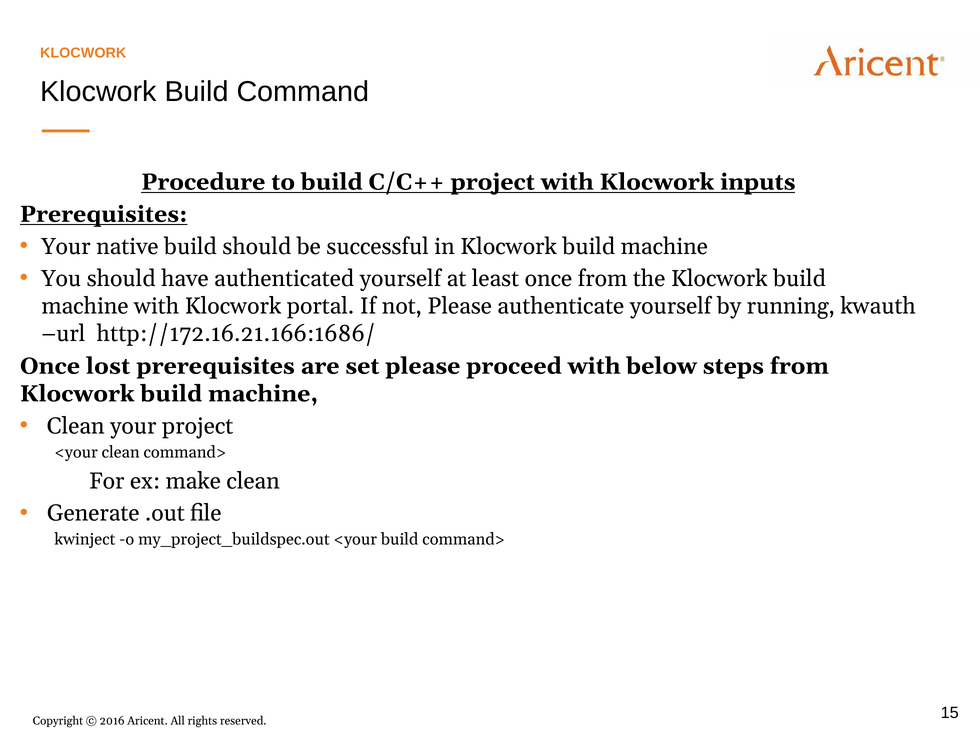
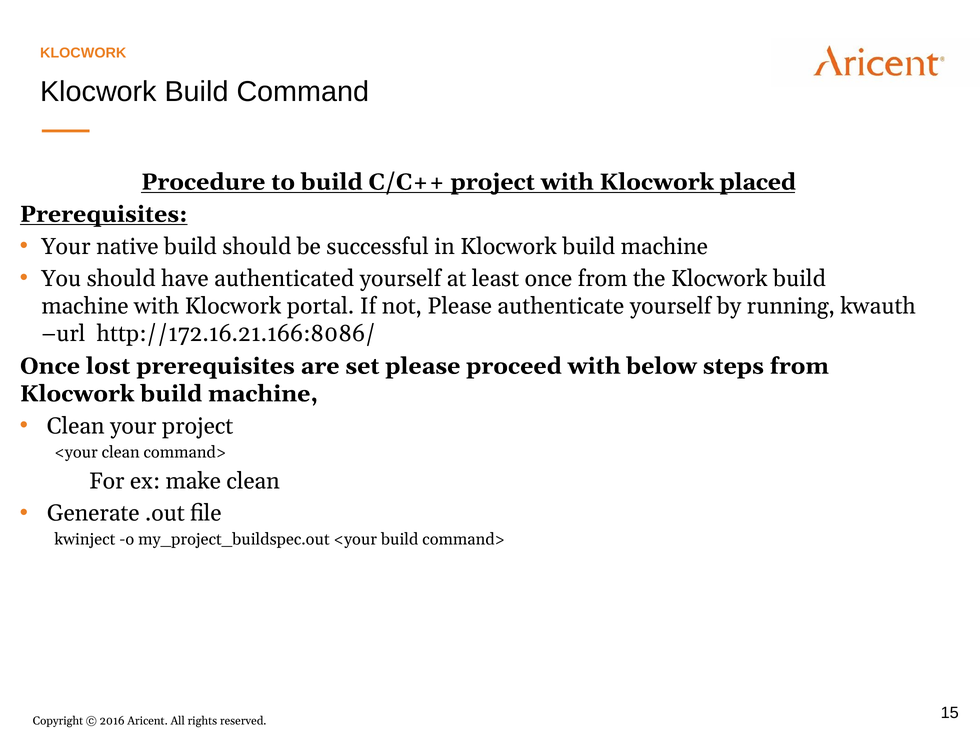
inputs: inputs -> placed (758, 182)
http://172.16.21.166:1686/: http://172.16.21.166:1686/ -> http://172.16.21.166:8086/ (236, 334)
